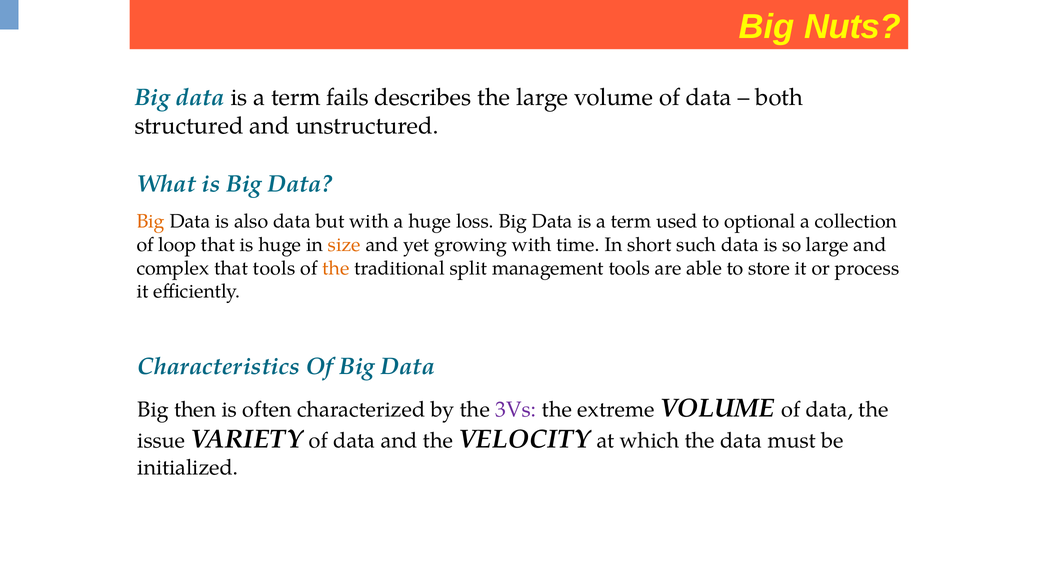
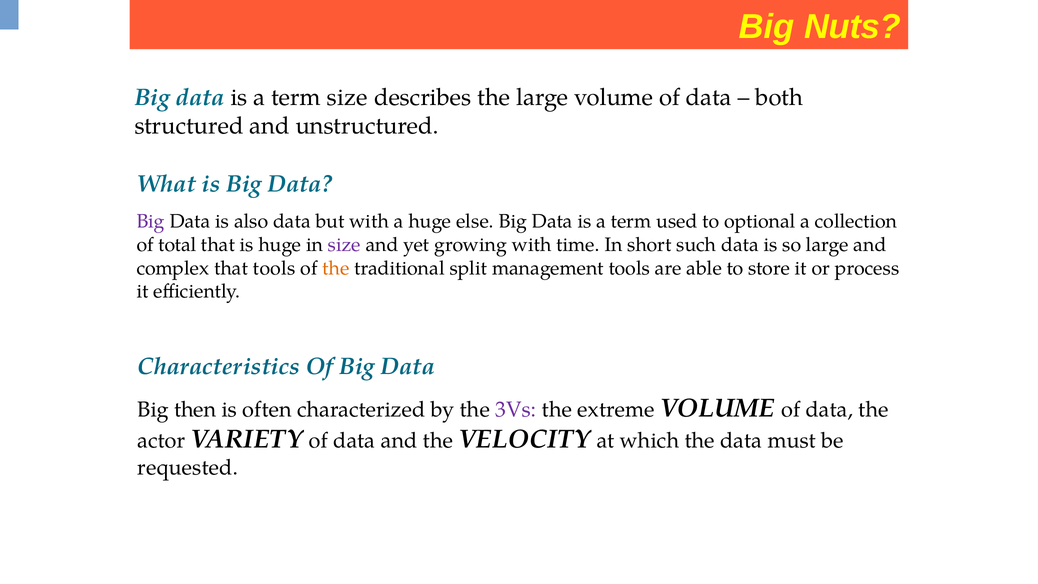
term fails: fails -> size (347, 97)
Big colour: orange -> purple (151, 221)
loss: loss -> else (475, 221)
loop: loop -> total (177, 245)
size colour: orange -> purple (344, 245)
issue: issue -> actor (161, 441)
initialized: initialized -> requested (188, 467)
